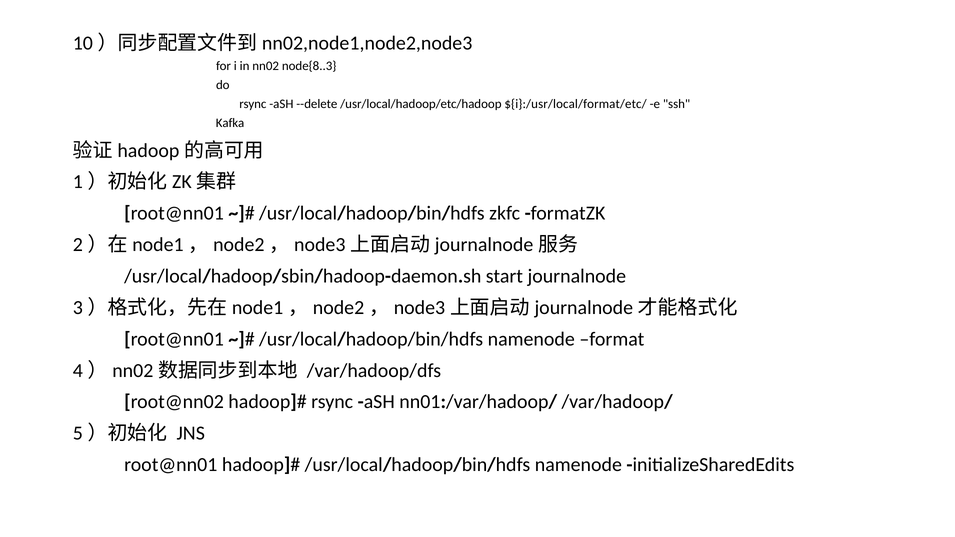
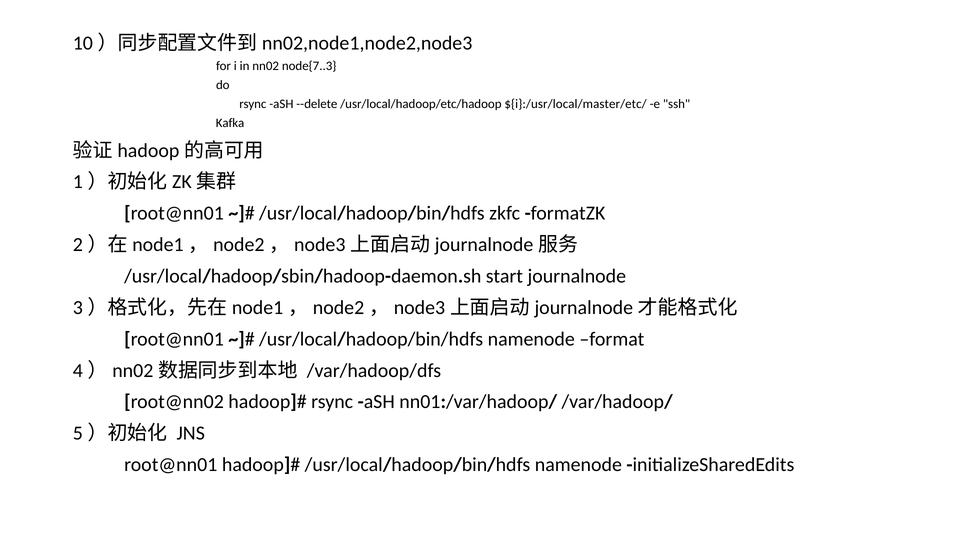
node{8..3: node{8..3 -> node{7..3 (309, 66)
${i}:/usr/local/format/etc/: ${i}:/usr/local/format/etc/ -> ${i}:/usr/local/master/etc/ (576, 104)
